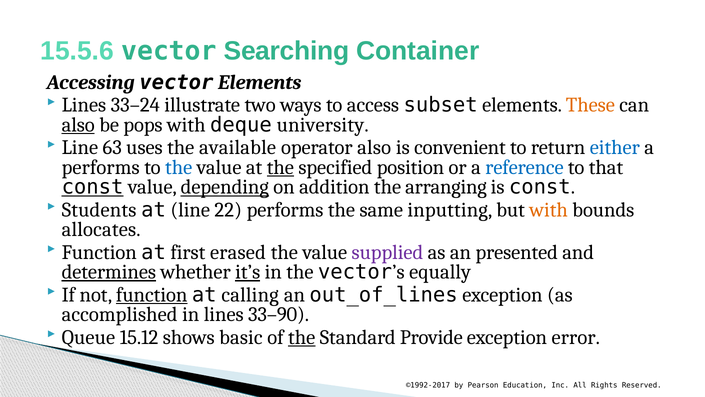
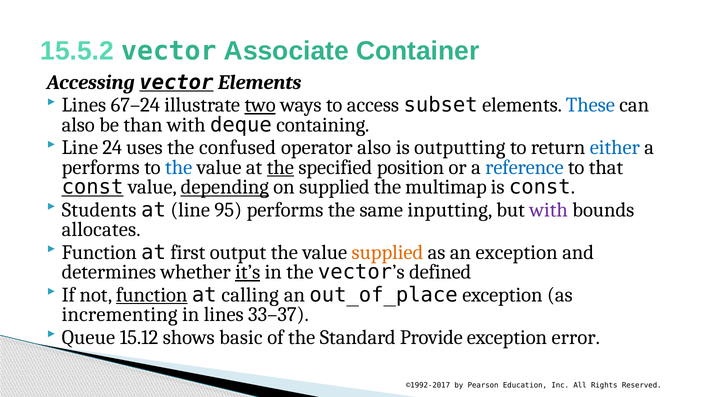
15.5.6: 15.5.6 -> 15.5.2 (77, 51)
Searching: Searching -> Associate (286, 51)
vector underline: none -> present (176, 82)
33–24: 33–24 -> 67–24 (135, 105)
two underline: none -> present (260, 105)
These colour: orange -> blue (590, 105)
also underline: present -> none (78, 125)
pops: pops -> than (143, 125)
university: university -> containing (323, 125)
63: 63 -> 24 (112, 147)
available: available -> confused (238, 147)
convenient: convenient -> outputting (460, 147)
on addition: addition -> supplied (334, 187)
arranging: arranging -> multimap (446, 187)
22: 22 -> 95 (228, 209)
with colour: orange -> purple (549, 209)
erased: erased -> output (238, 252)
supplied colour: purple -> orange (387, 252)
an presented: presented -> exception (517, 252)
determines underline: present -> none (109, 272)
equally: equally -> defined (440, 272)
out_of_lines: out_of_lines -> out_of_place (384, 294)
accomplished: accomplished -> incrementing (120, 314)
33–90: 33–90 -> 33–37 (278, 314)
the underline: present -> none (302, 337)
